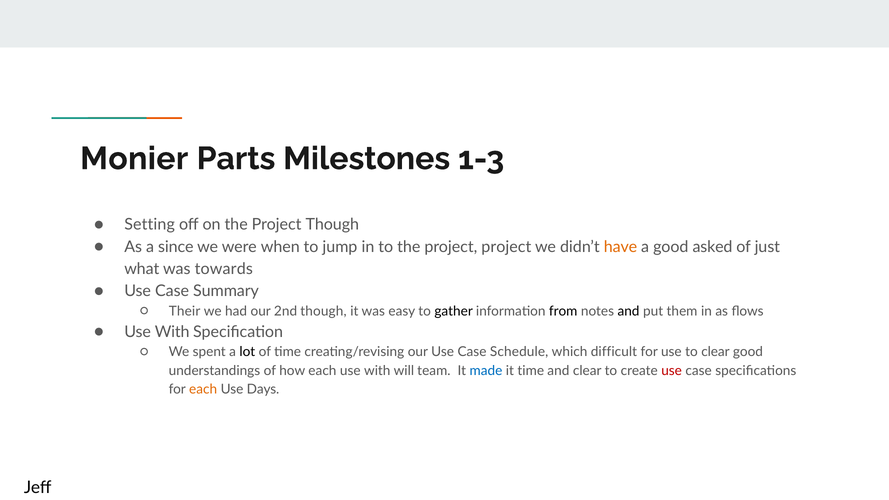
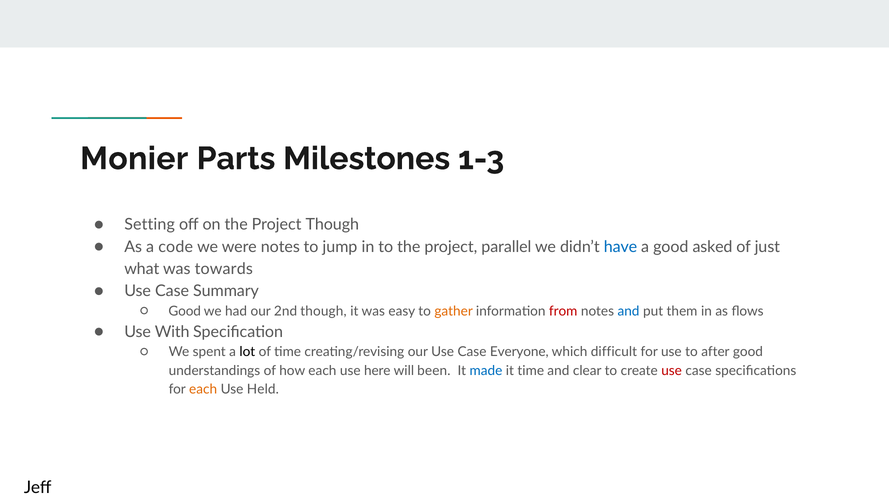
since: since -> code (176, 247)
were when: when -> notes (280, 247)
project project: project -> parallel (506, 247)
have colour: orange -> blue (620, 247)
Their: Their -> Good (185, 311)
gather colour: black -> orange (454, 311)
from colour: black -> red (563, 311)
and colour: black -> blue (628, 311)
Schedule: Schedule -> Everyone (519, 352)
to clear: clear -> after (715, 352)
each use with: with -> here (377, 371)
team: team -> been (434, 371)
Days: Days -> Held (263, 389)
